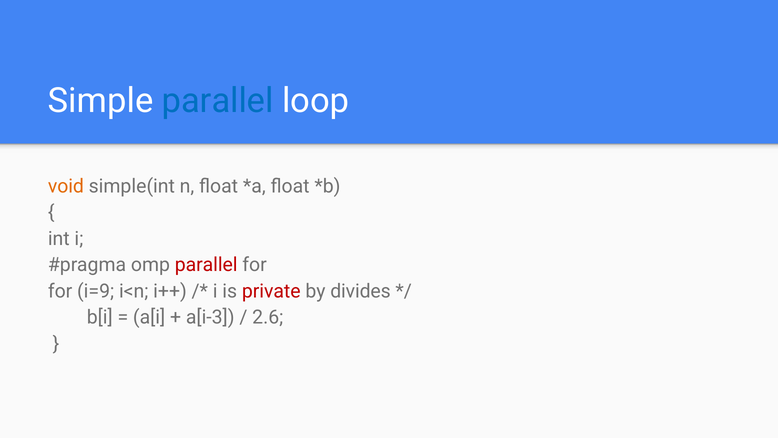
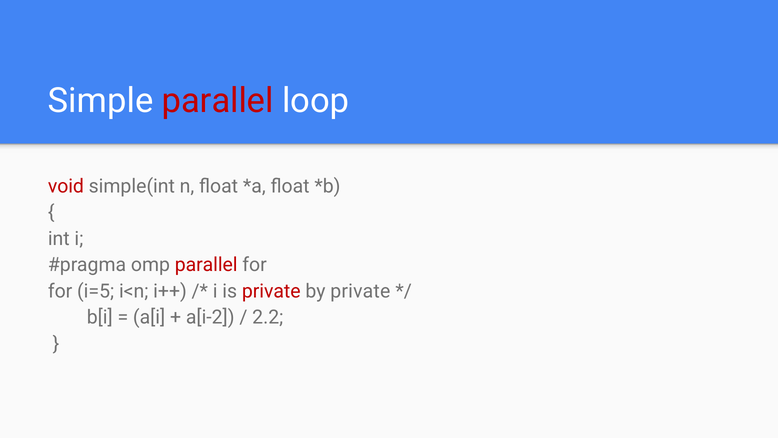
parallel colour: blue -> red (218, 101)
void colour: orange -> red (66, 186)
i=9: i=9 -> i=5 (96, 291)
by divides: divides -> private (360, 291)
a[i-3: a[i-3 -> a[i-2 (210, 317)
2.6: 2.6 -> 2.2 (268, 317)
